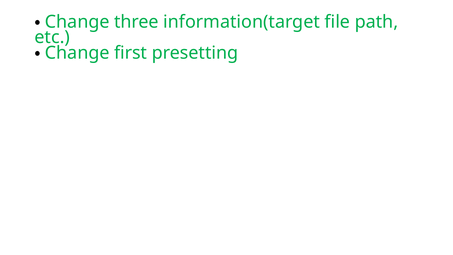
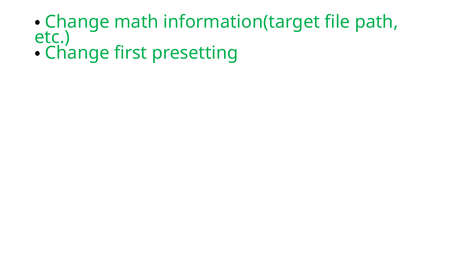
three: three -> math (136, 22)
